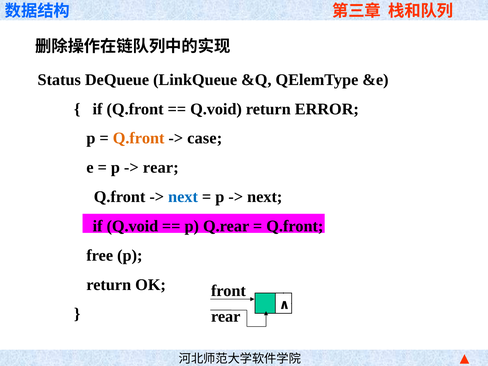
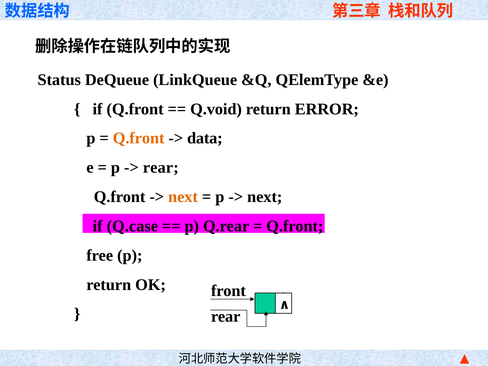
case: case -> data (205, 138)
next colour: blue -> orange (183, 197)
if Q.void: Q.void -> Q.case (132, 226)
